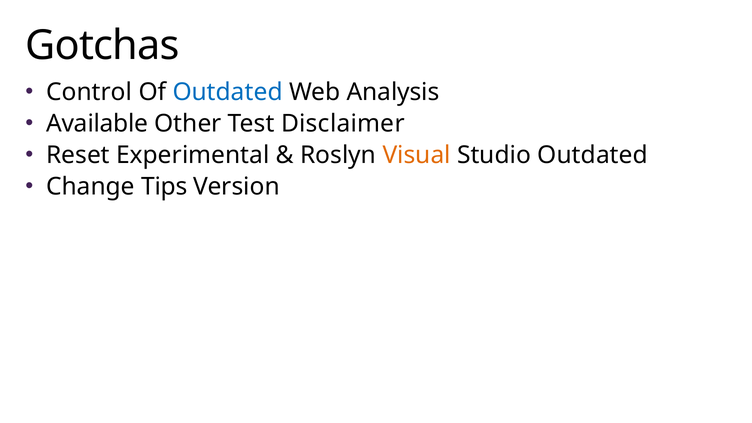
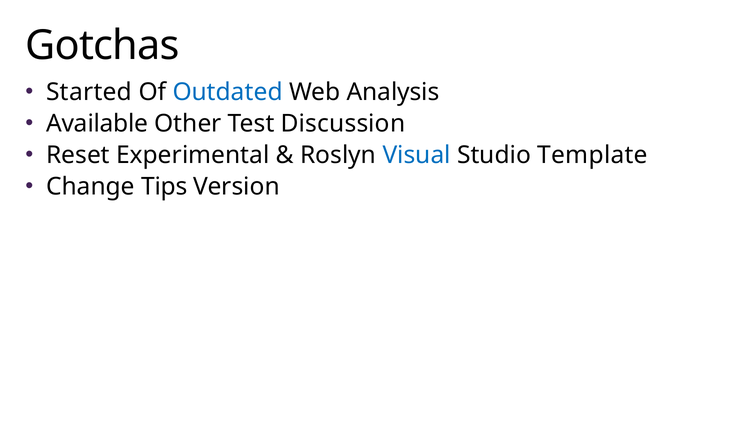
Control: Control -> Started (89, 92)
Disclaimer: Disclaimer -> Discussion (343, 123)
Visual colour: orange -> blue (417, 155)
Studio Outdated: Outdated -> Template (593, 155)
